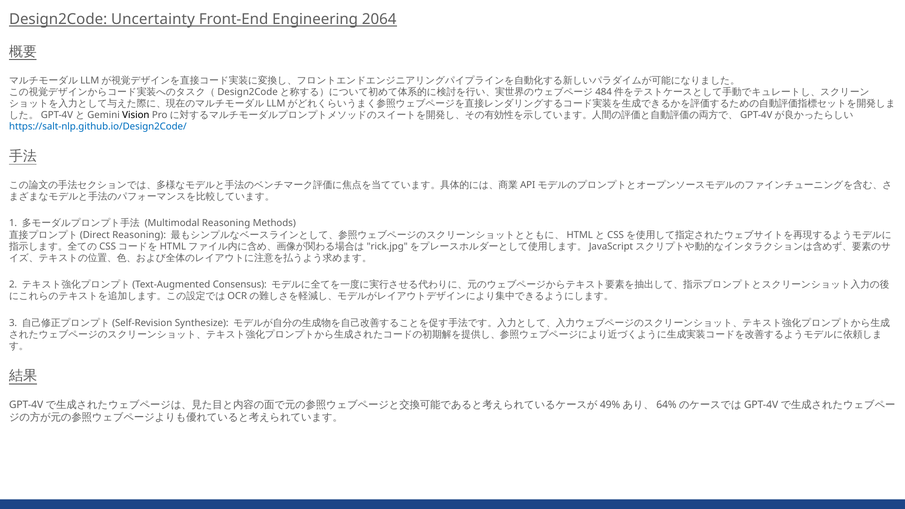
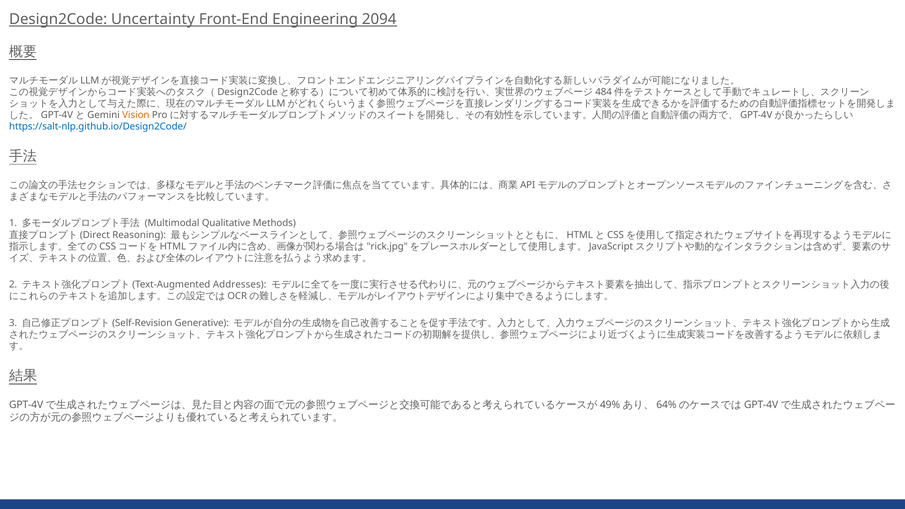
2064: 2064 -> 2094 (379, 19)
Vision colour: black -> orange (136, 115)
Reasoning: Reasoning -> Qualitative (226, 223)
Consensus: Consensus -> Addresses (240, 285)
Synthesize: Synthesize -> Generative (202, 323)
